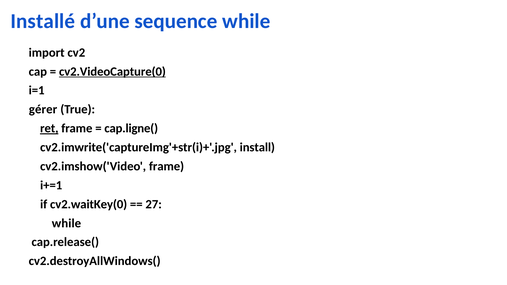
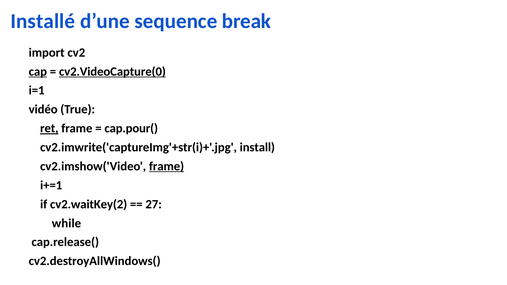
sequence while: while -> break (246, 21)
cap underline: none -> present (38, 72)
gérer: gérer -> vidéo (43, 110)
cap.ligne(: cap.ligne( -> cap.pour( (131, 128)
frame underline: none -> present (167, 166)
cv2.waitKey(0: cv2.waitKey(0 -> cv2.waitKey(2 (89, 204)
